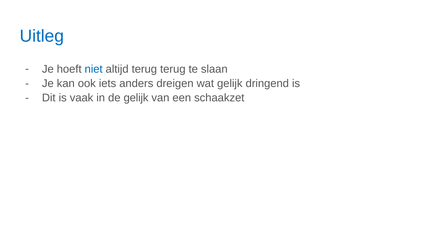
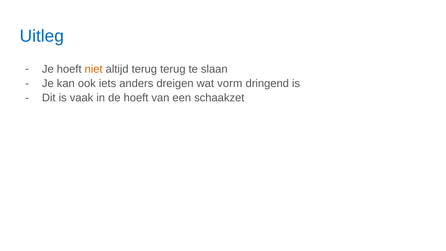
niet colour: blue -> orange (94, 69)
wat gelijk: gelijk -> vorm (230, 83)
de gelijk: gelijk -> hoeft (136, 98)
